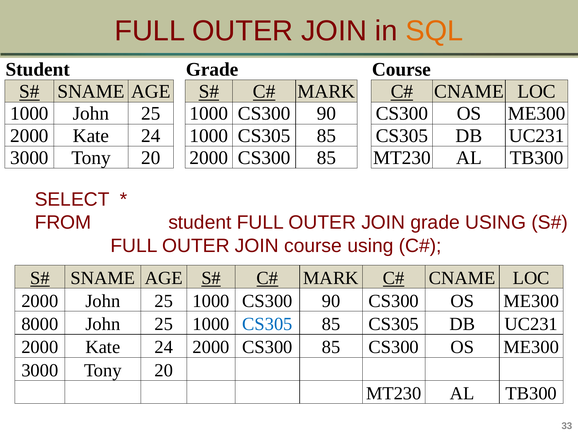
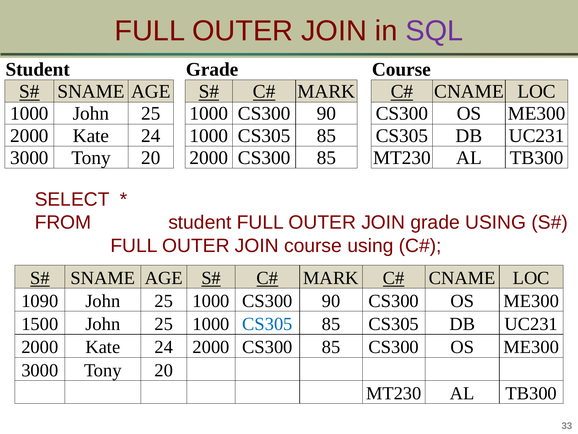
SQL colour: orange -> purple (434, 31)
2000: 2000 -> 1090 (40, 301)
8000: 8000 -> 1500 (40, 324)
